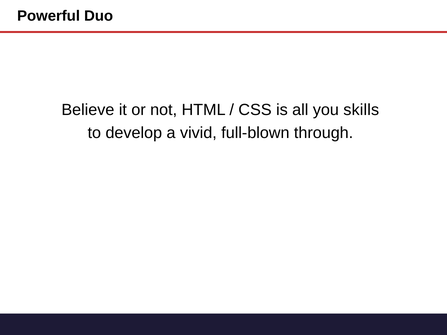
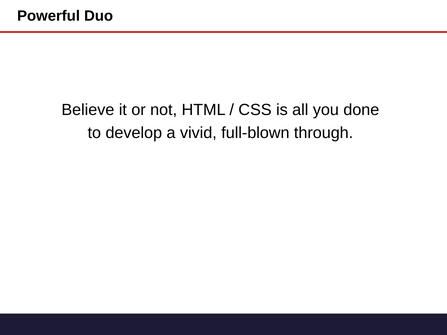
skills: skills -> done (361, 110)
